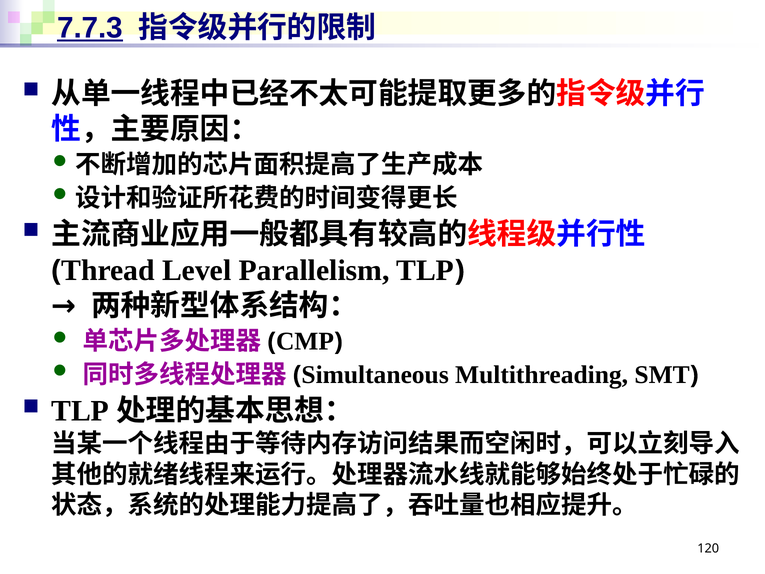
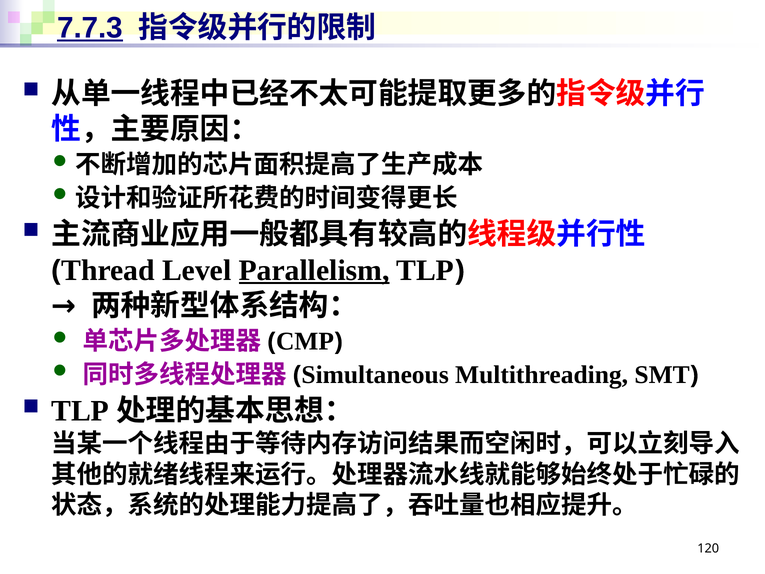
Parallelism underline: none -> present (314, 270)
